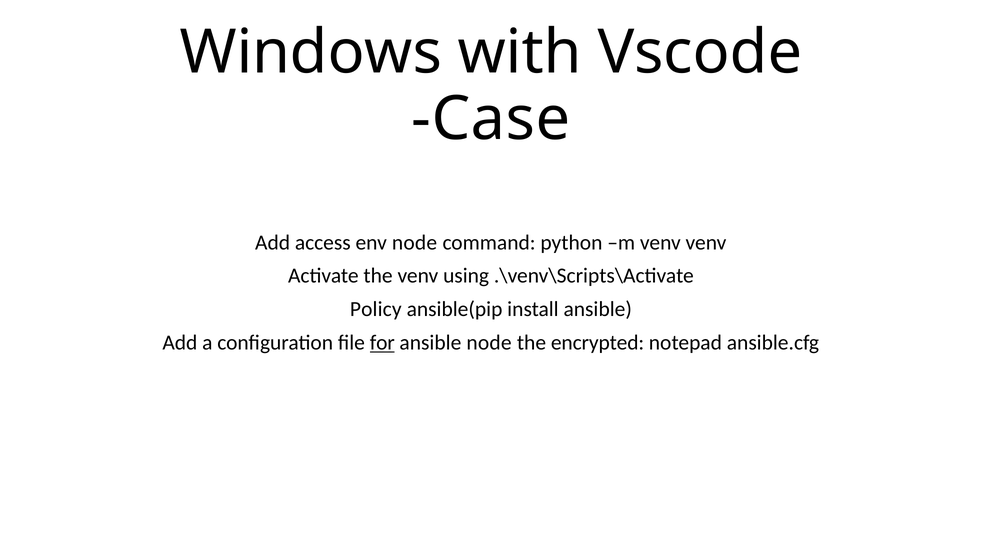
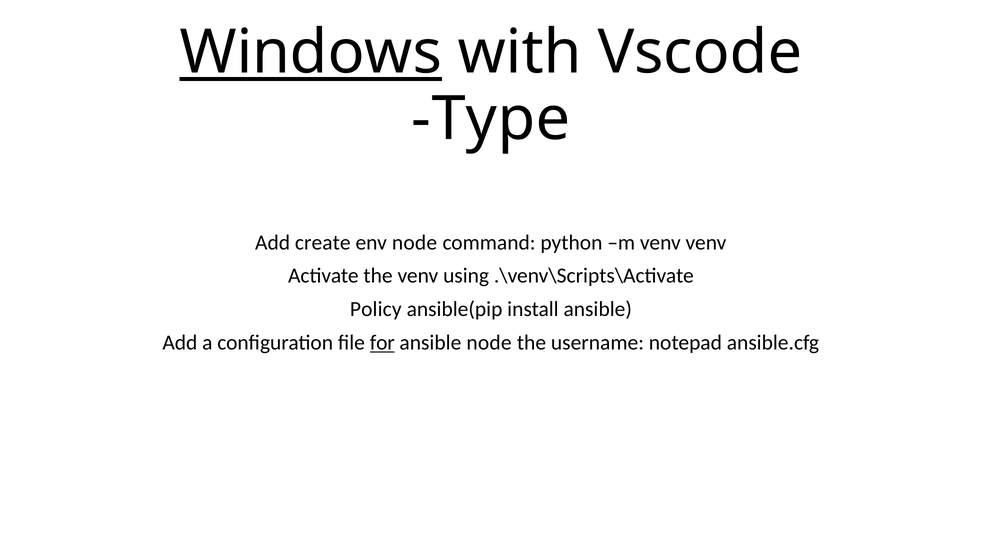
Windows underline: none -> present (311, 53)
Case: Case -> Type (491, 119)
access: access -> create (323, 243)
encrypted: encrypted -> username (597, 343)
